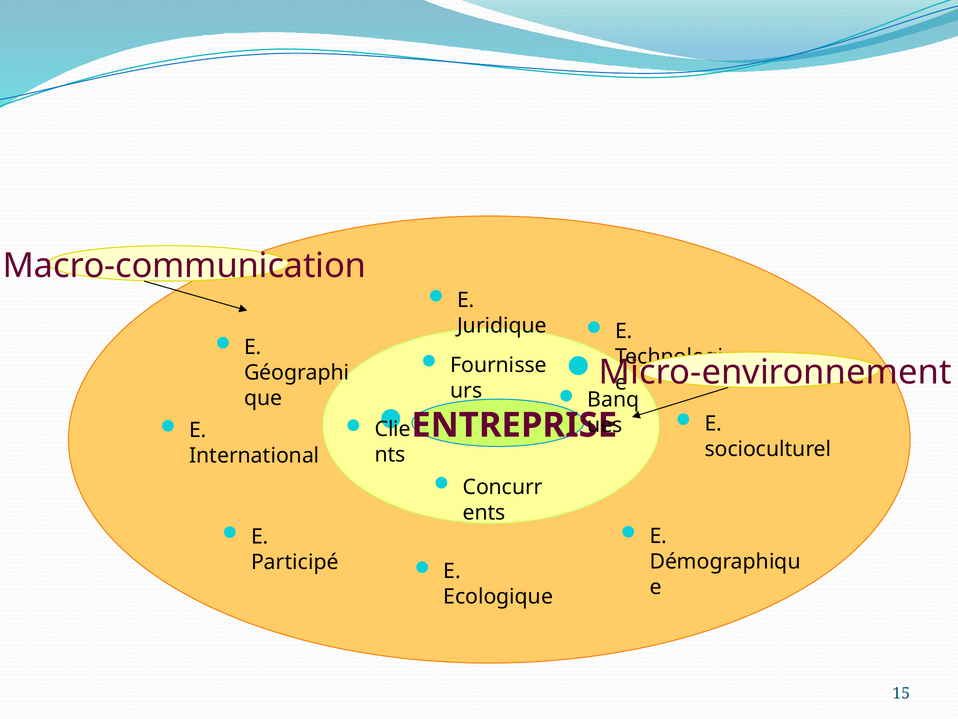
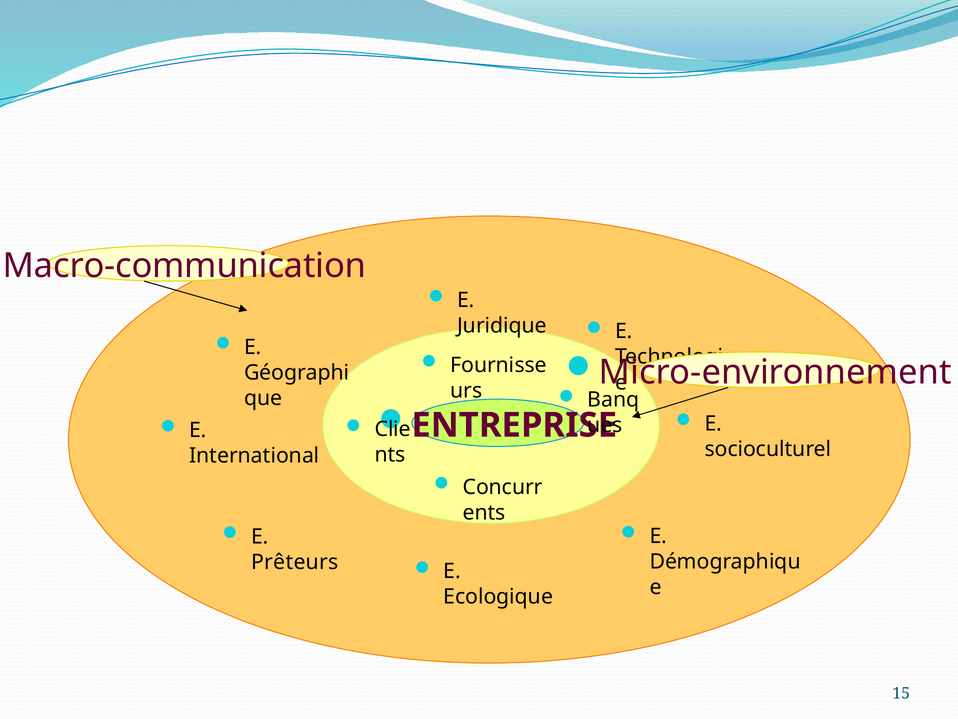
Participé: Participé -> Prêteurs (295, 562)
